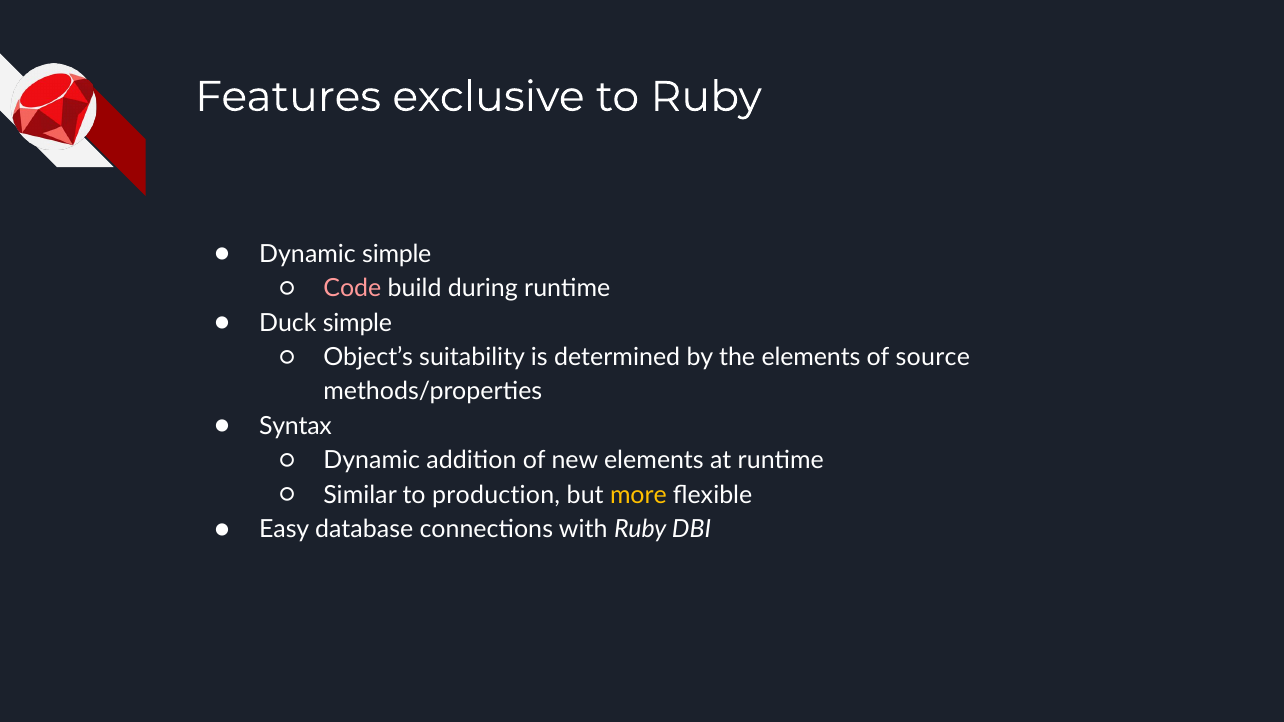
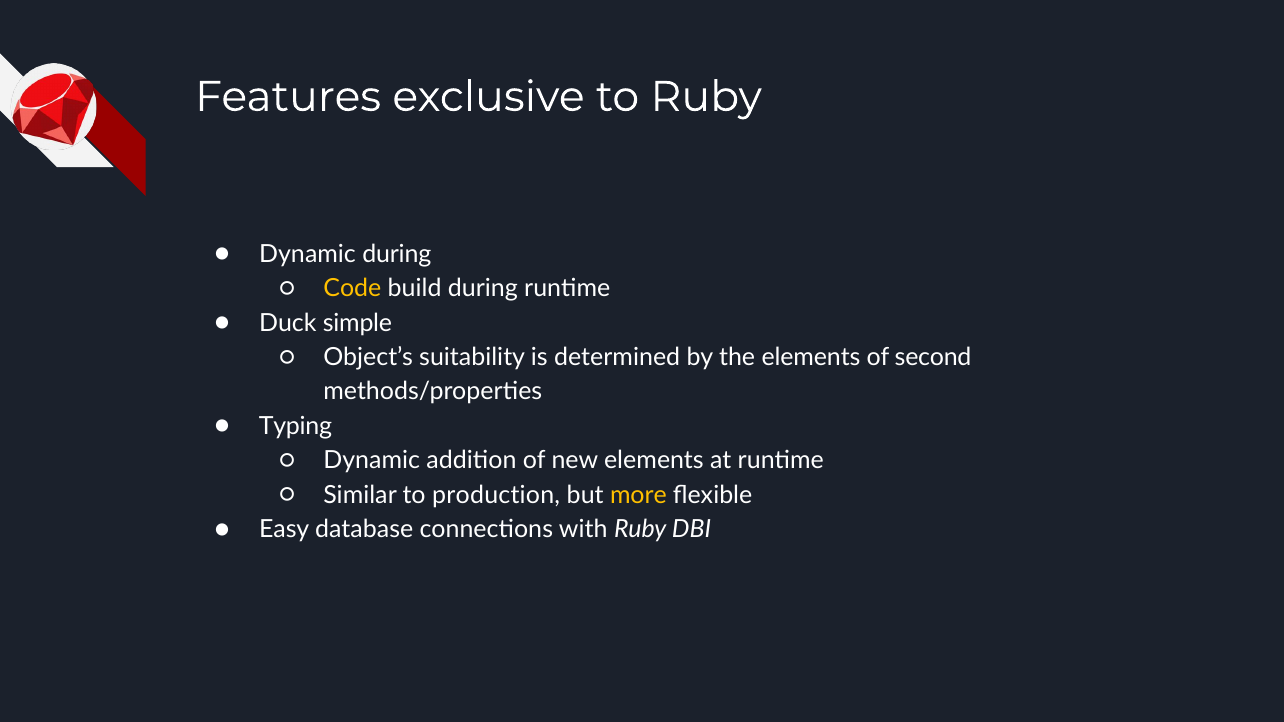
Dynamic simple: simple -> during (397, 254)
Code colour: pink -> yellow (352, 289)
source: source -> second (933, 357)
Syntax: Syntax -> Typing (295, 426)
